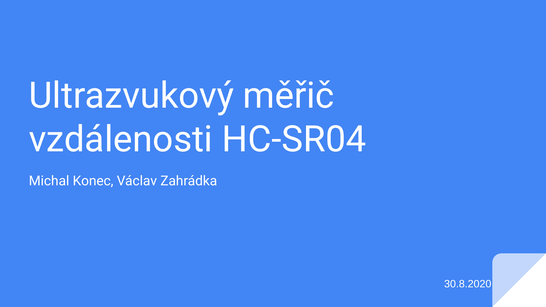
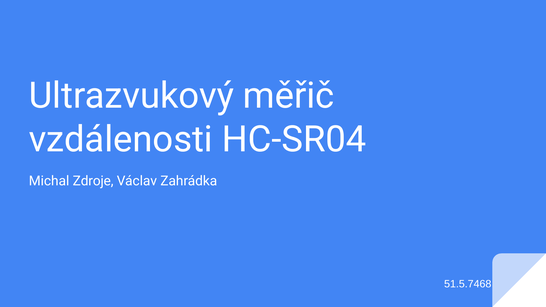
Konec: Konec -> Zdroje (93, 181)
30.8.2020: 30.8.2020 -> 51.5.7468 (468, 284)
